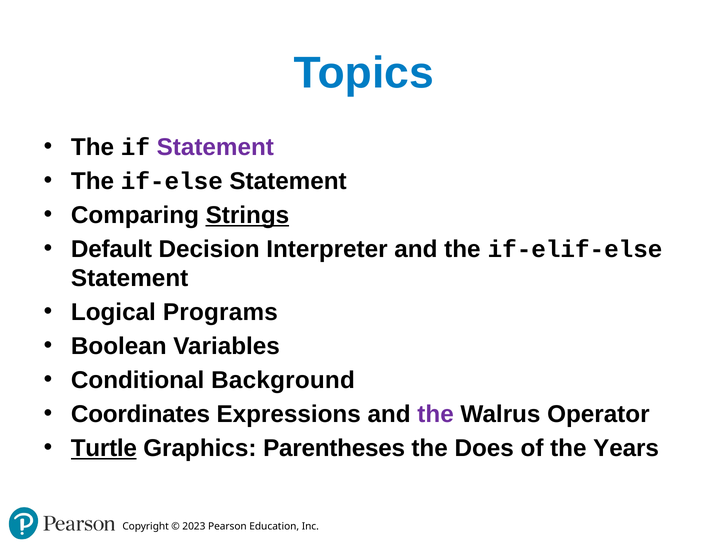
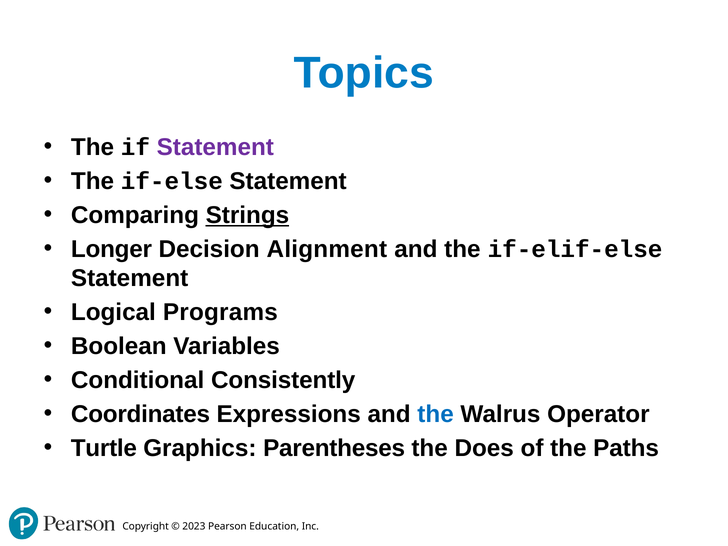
Default: Default -> Longer (112, 249)
Interpreter: Interpreter -> Alignment (327, 249)
Background: Background -> Consistently (283, 380)
the colour: purple -> blue (436, 414)
Turtle underline: present -> none (104, 448)
Years: Years -> Paths (626, 448)
